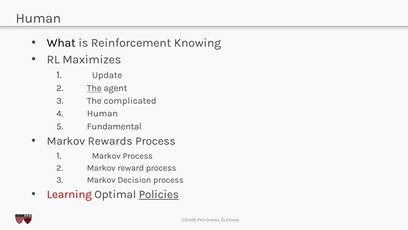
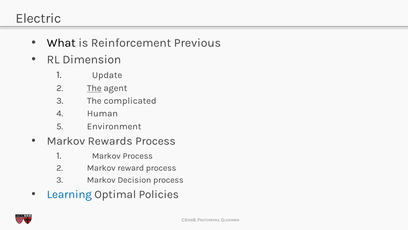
Human: Human -> Electric (38, 18)
Knowing: Knowing -> Previous (197, 43)
Maximizes: Maximizes -> Dimension (92, 60)
Fundamental: Fundamental -> Environment (114, 126)
Learning colour: red -> blue (69, 194)
Policies underline: present -> none (159, 194)
